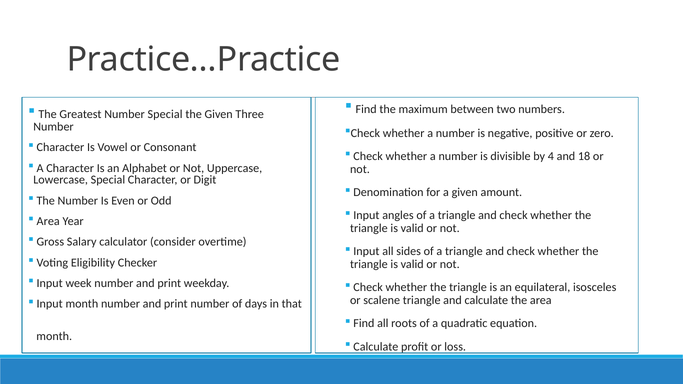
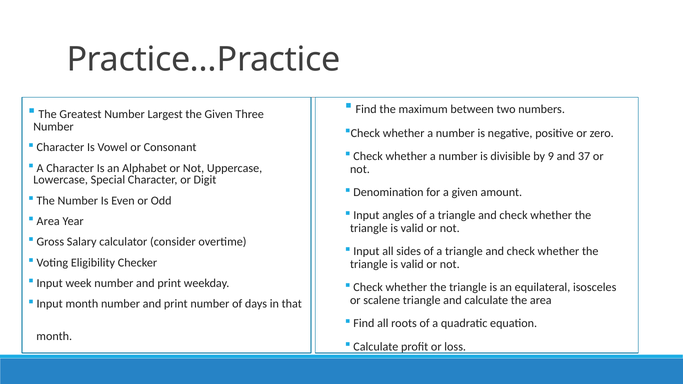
Number Special: Special -> Largest (165, 115)
4: 4 -> 9 (551, 156)
18: 18 -> 37 (584, 156)
